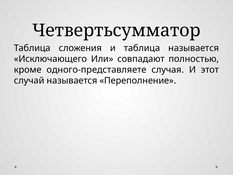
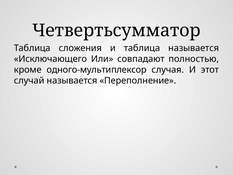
одного-представляете: одного-представляете -> одного-мультиплексор (97, 70)
